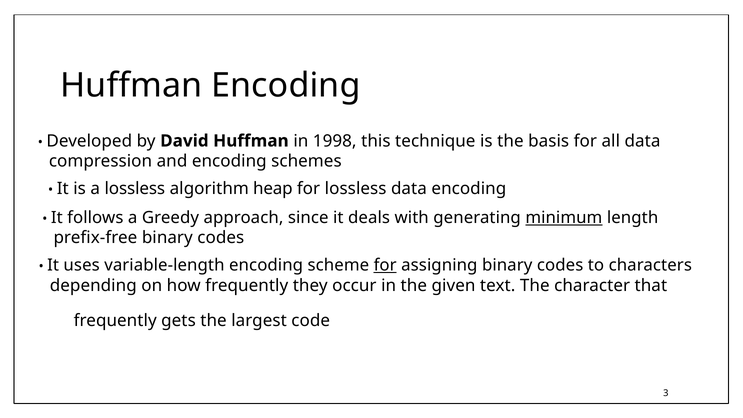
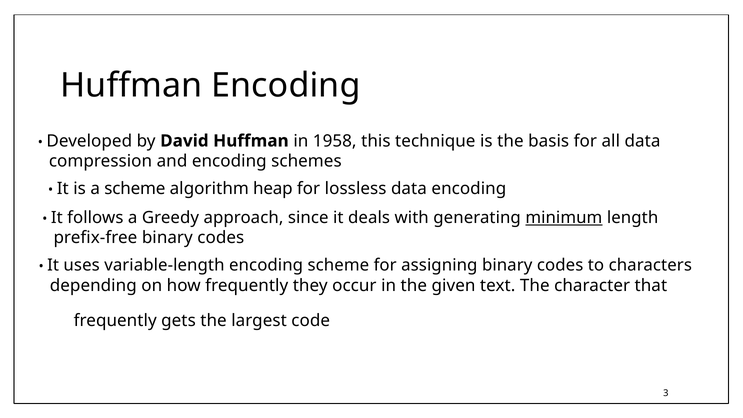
1998: 1998 -> 1958 (335, 141)
a lossless: lossless -> scheme (135, 188)
for underline: present -> none (385, 265)
